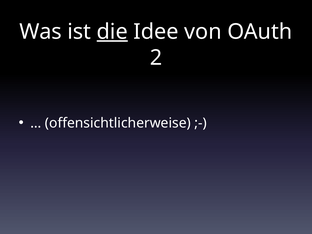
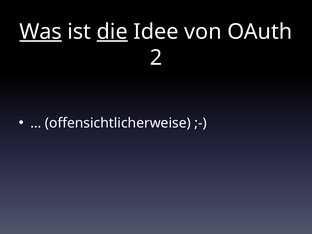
Was underline: none -> present (41, 32)
